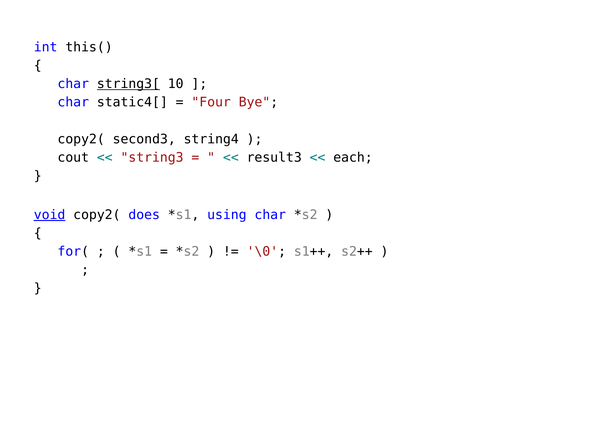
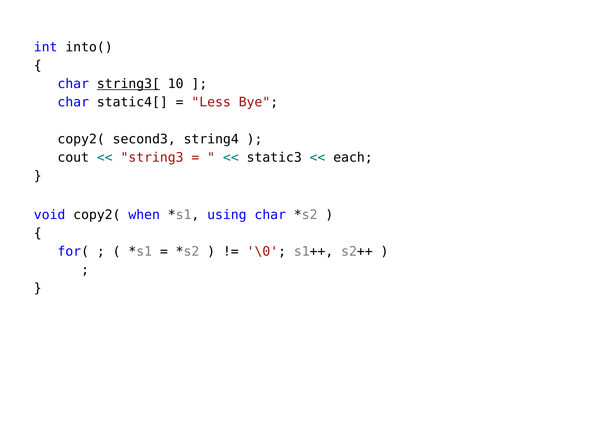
this(: this( -> into( (89, 47)
Four: Four -> Less (211, 102)
result3: result3 -> static3 (274, 158)
void underline: present -> none (50, 215)
does: does -> when (144, 215)
